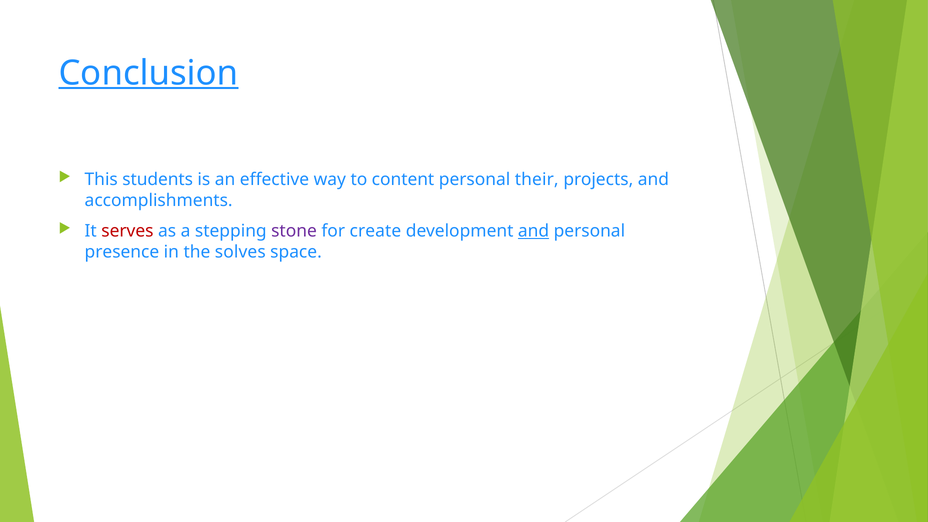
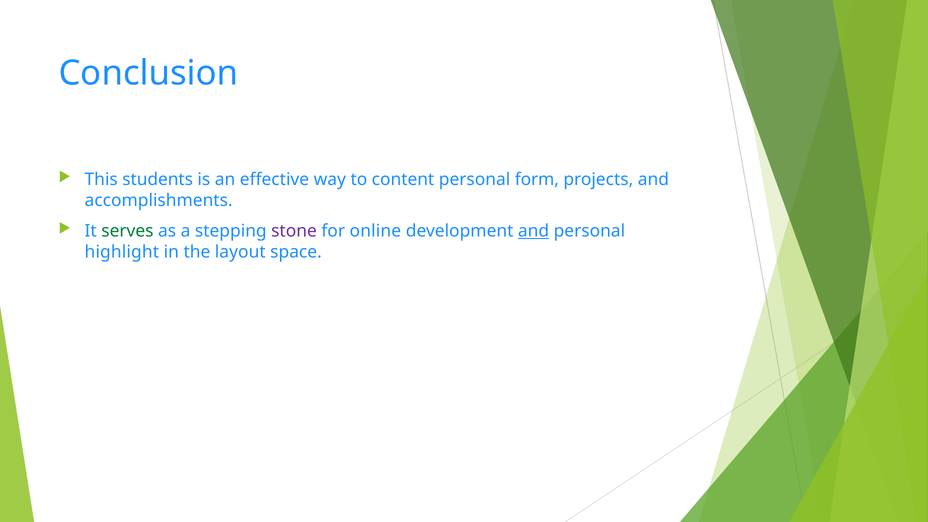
Conclusion underline: present -> none (148, 73)
their: their -> form (537, 180)
serves colour: red -> green (127, 231)
create: create -> online (375, 231)
presence: presence -> highlight (122, 252)
solves: solves -> layout (240, 252)
